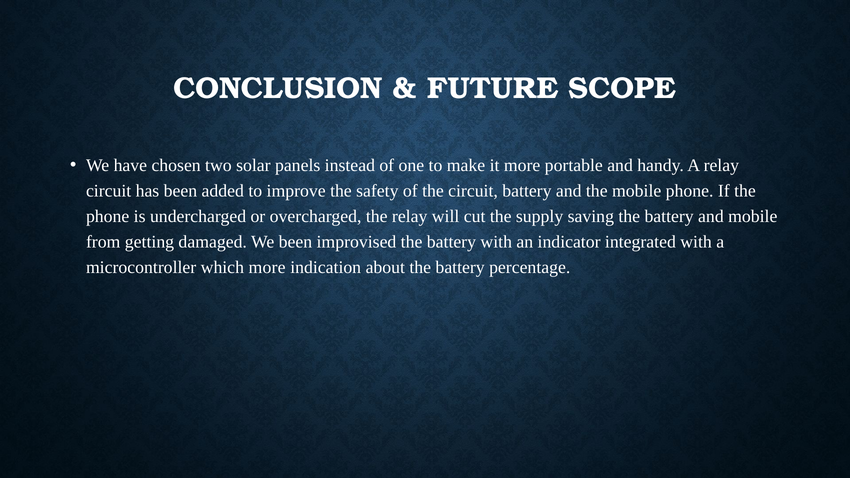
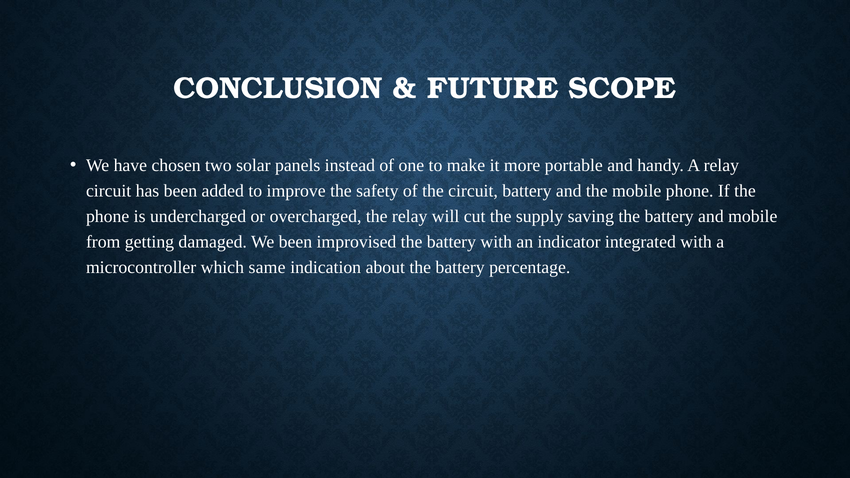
which more: more -> same (267, 267)
